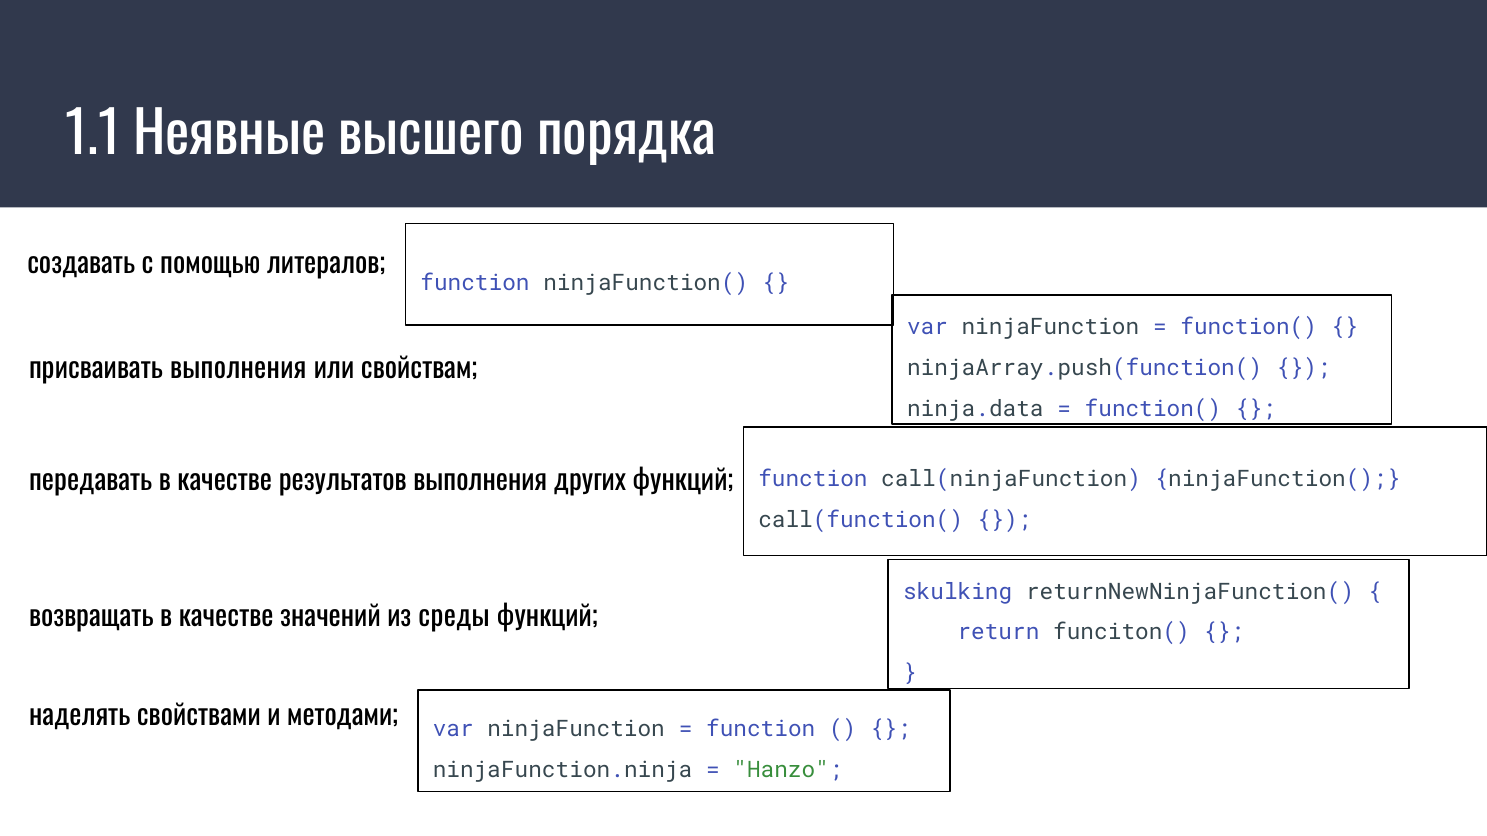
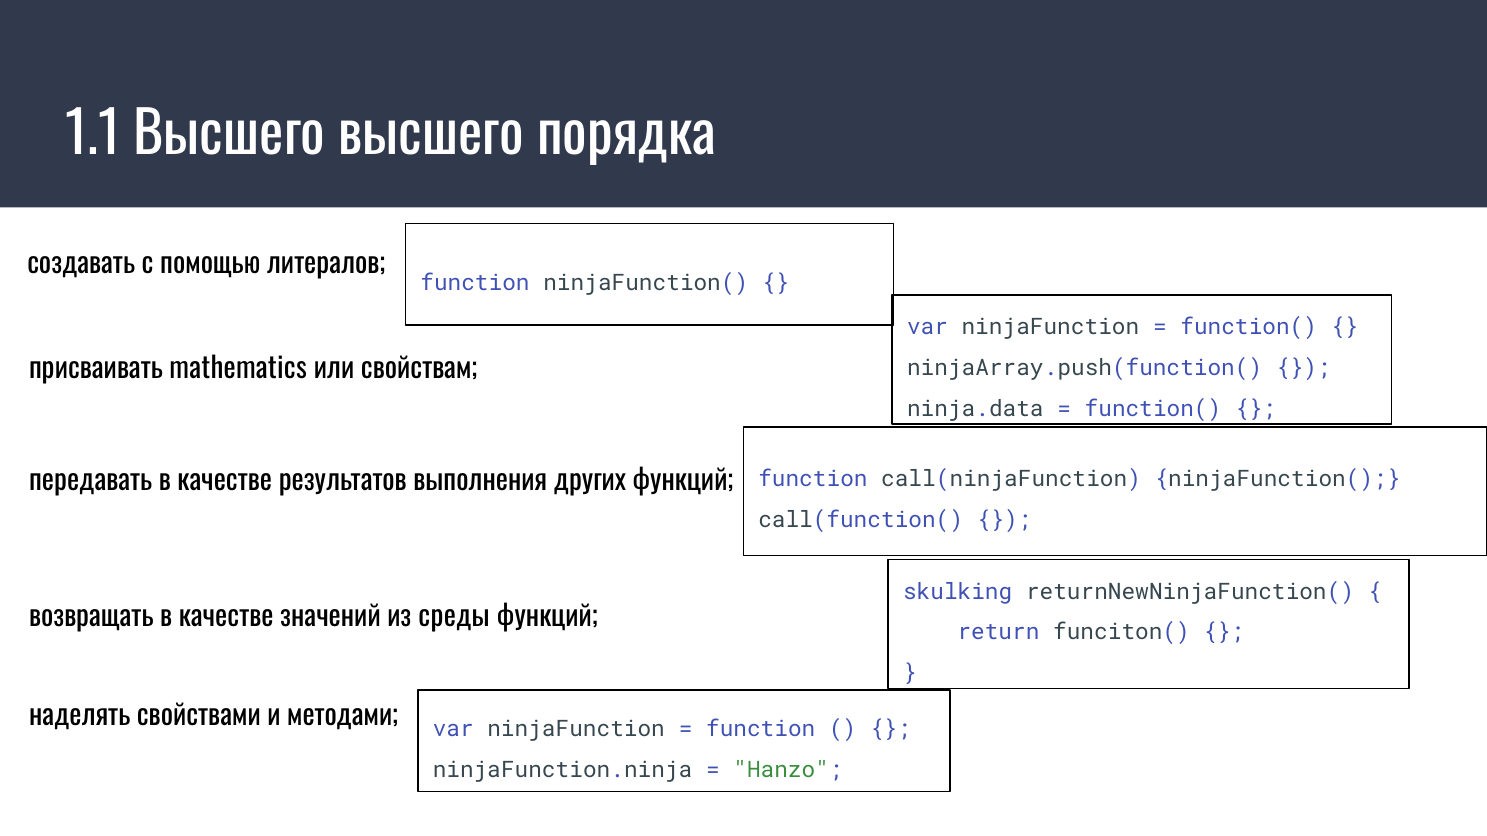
1.1 Неявные: Неявные -> Высшего (229, 135)
присваивать выполнения: выполнения -> mathematics (238, 369)
